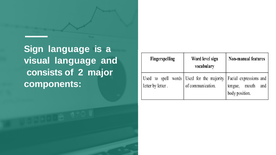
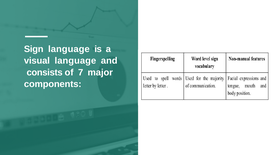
2: 2 -> 7 (81, 72)
